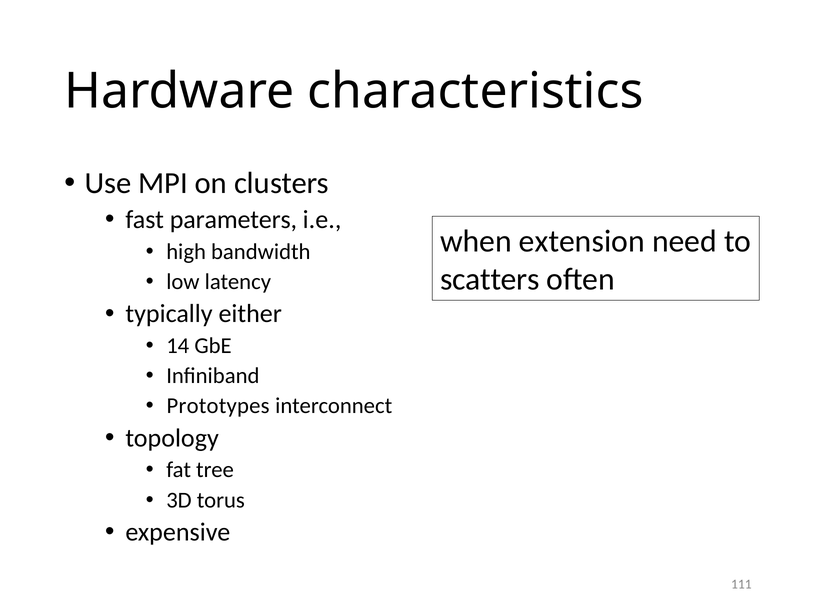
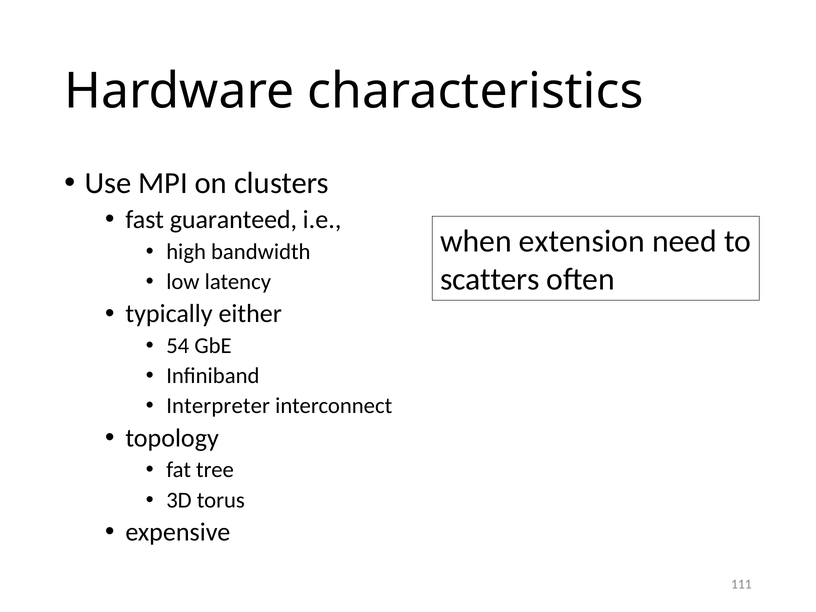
parameters: parameters -> guaranteed (233, 220)
14: 14 -> 54 (178, 346)
Prototypes: Prototypes -> Interpreter (218, 406)
